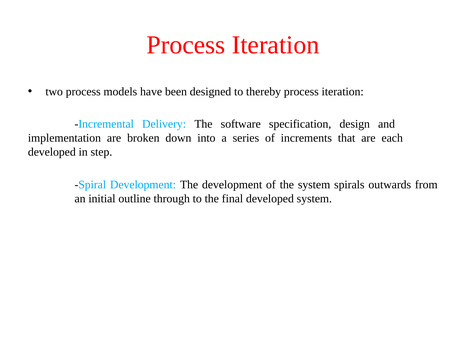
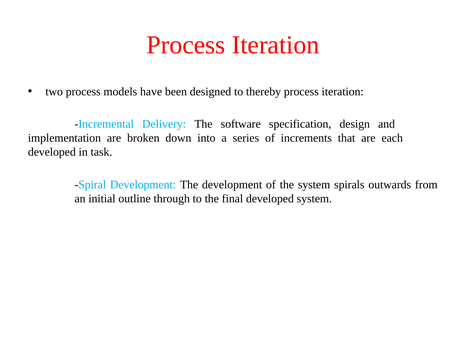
step: step -> task (101, 152)
